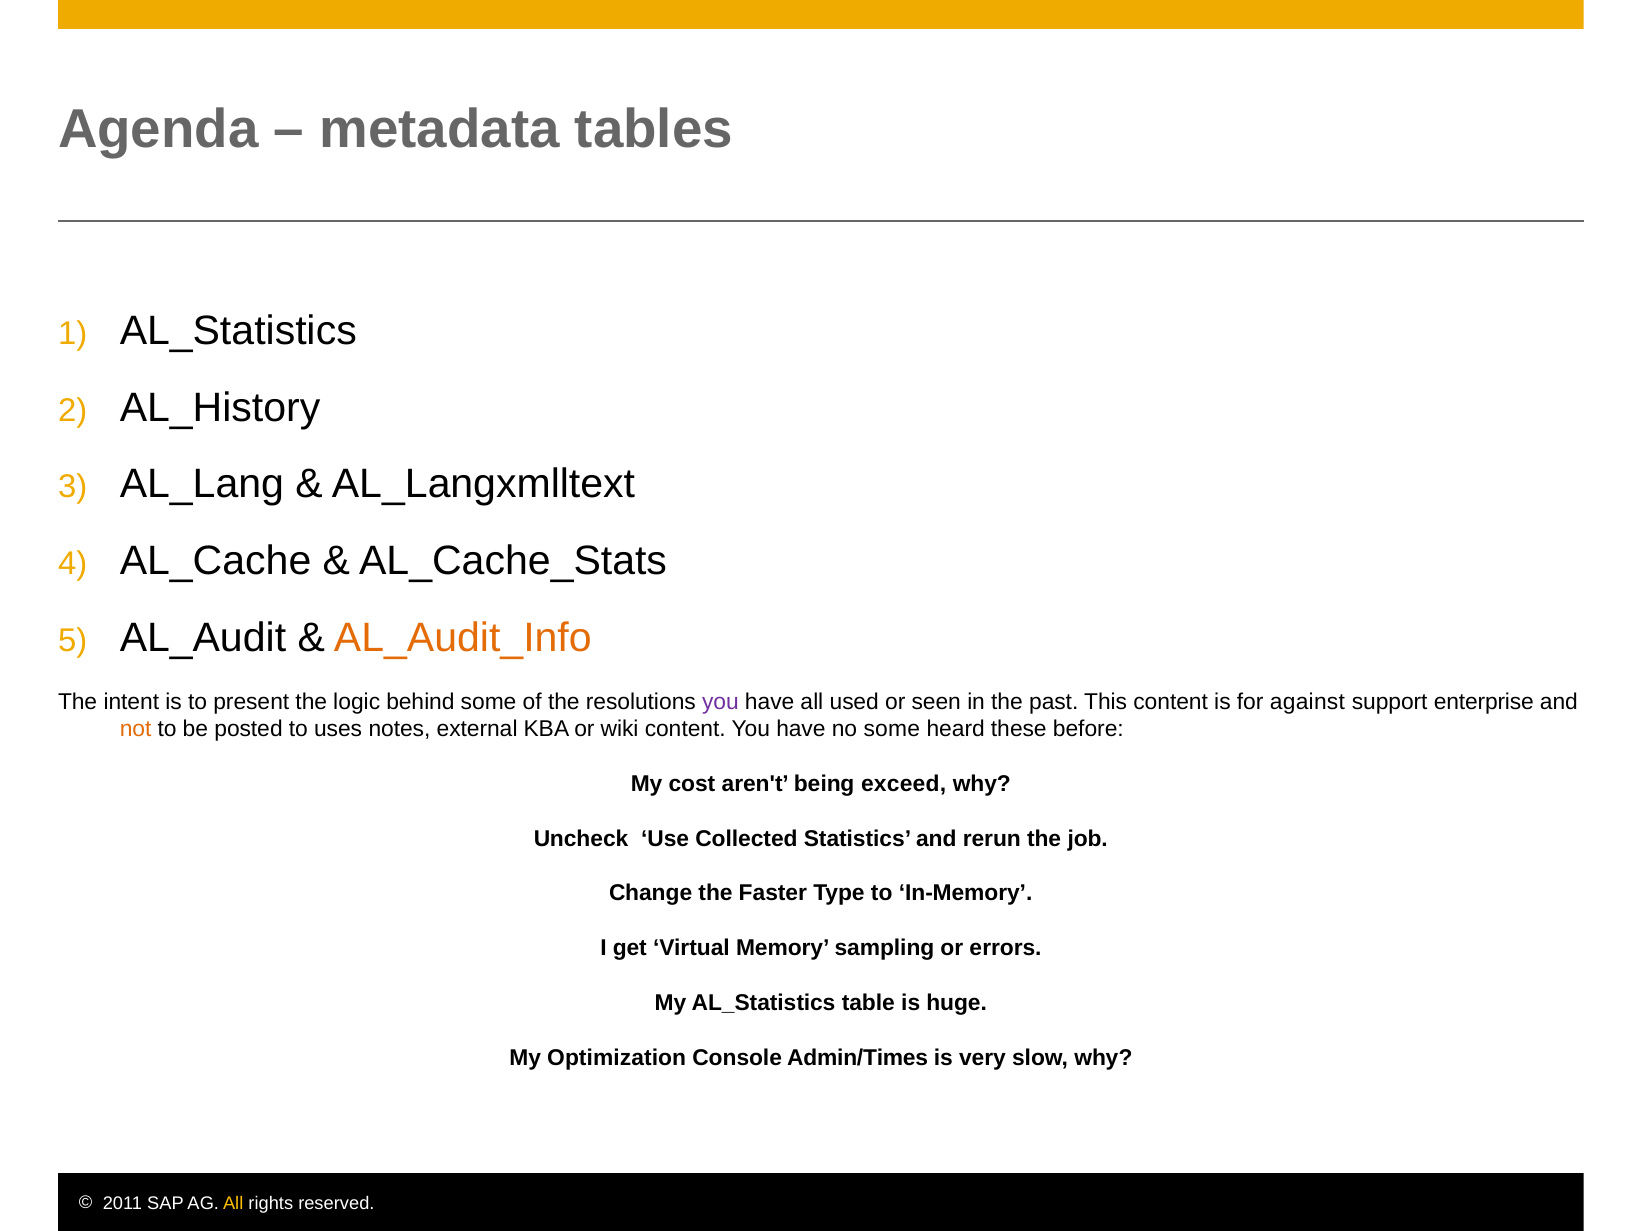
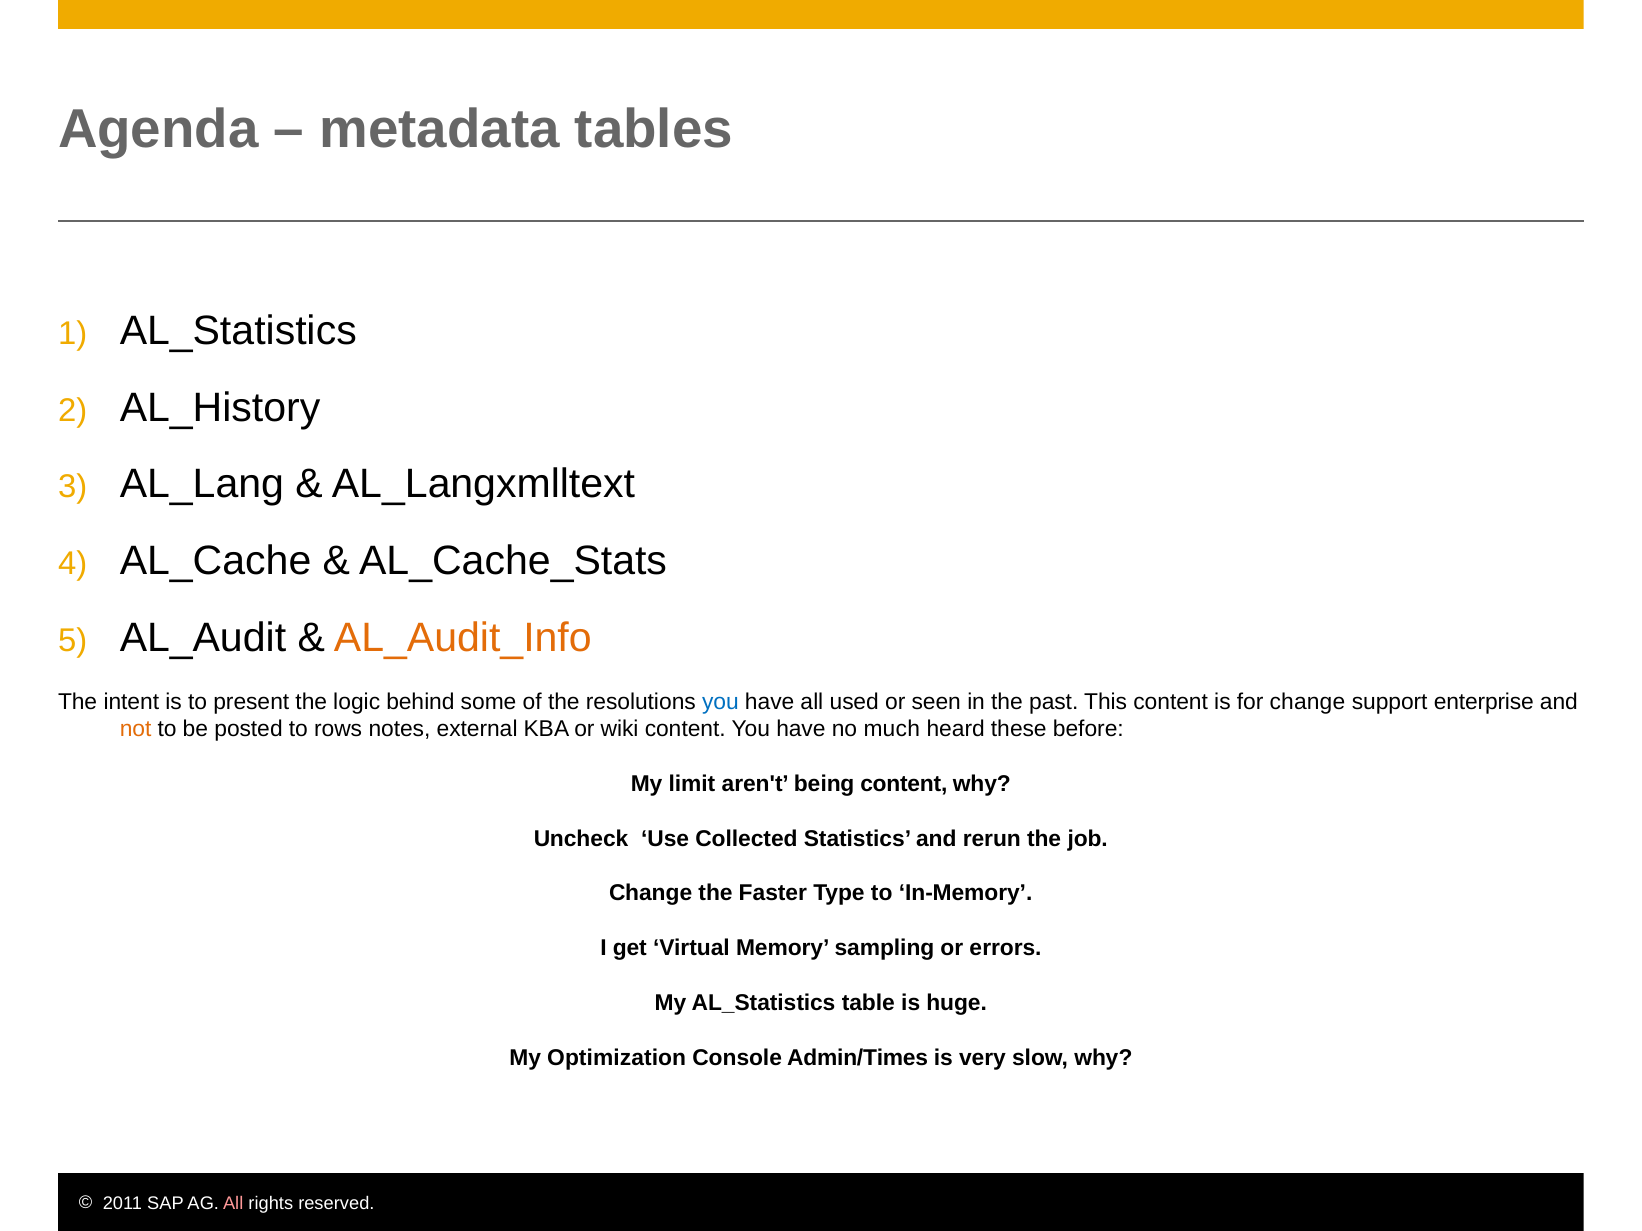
you colour: purple -> blue (720, 702)
for against: against -> change (1307, 702)
uses: uses -> rows (338, 730)
no some: some -> much (892, 730)
cost: cost -> limit (692, 784)
being exceed: exceed -> content (904, 784)
All colour: yellow -> pink (233, 1204)
